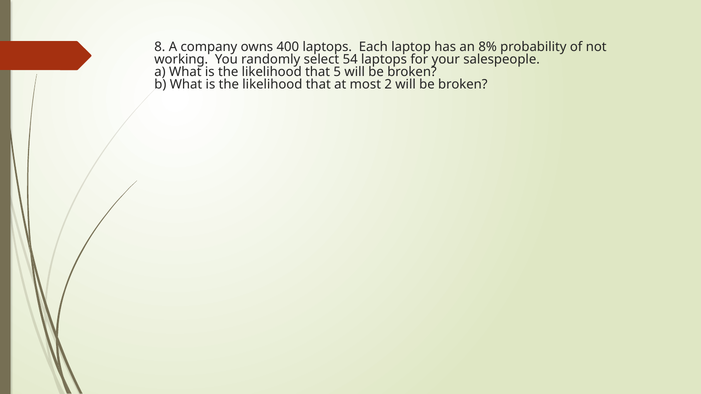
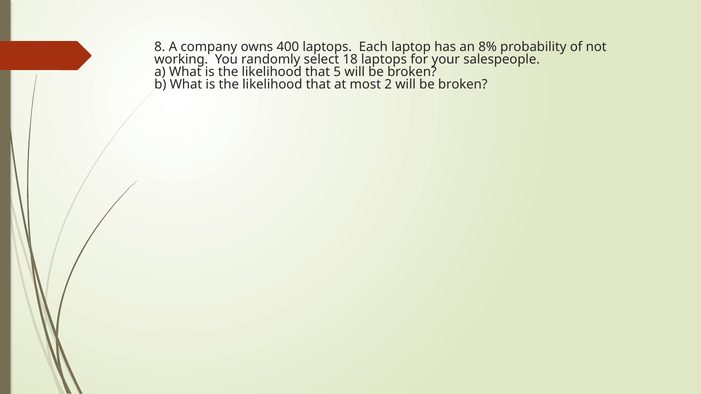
54: 54 -> 18 (350, 59)
